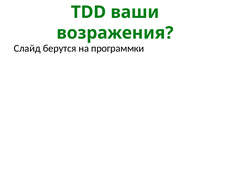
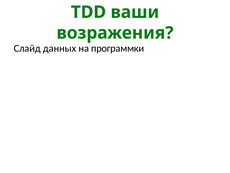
берутся: берутся -> данных (60, 48)
